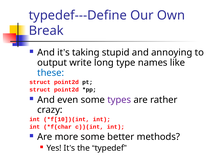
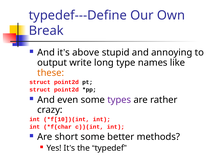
taking: taking -> above (86, 53)
these colour: blue -> orange (51, 73)
more: more -> short (66, 137)
